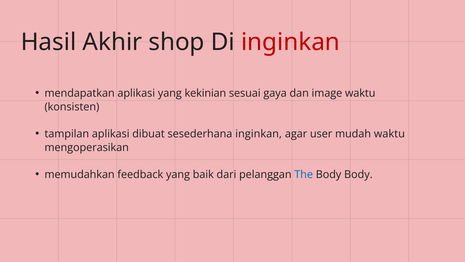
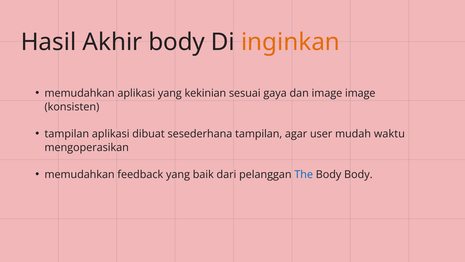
Akhir shop: shop -> body (177, 42)
inginkan colour: red -> orange (290, 42)
mendapatkan: mendapatkan -> memudahkan (80, 93)
image waktu: waktu -> image (360, 93)
sesederhana inginkan: inginkan -> tampilan (259, 134)
